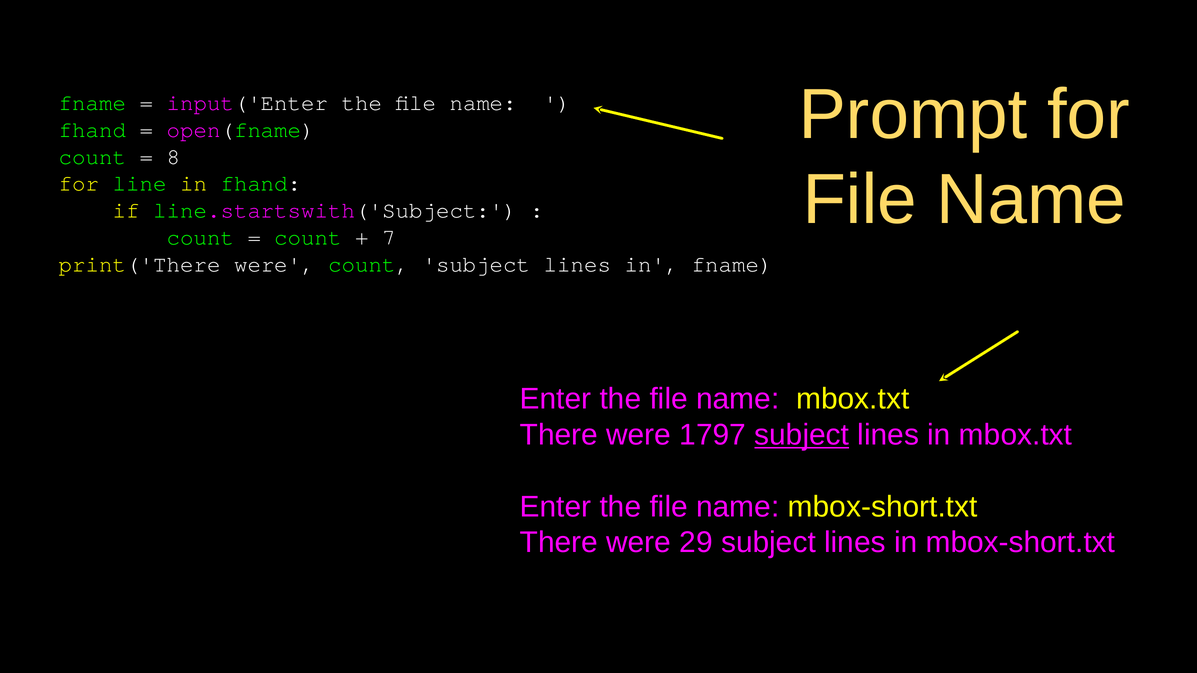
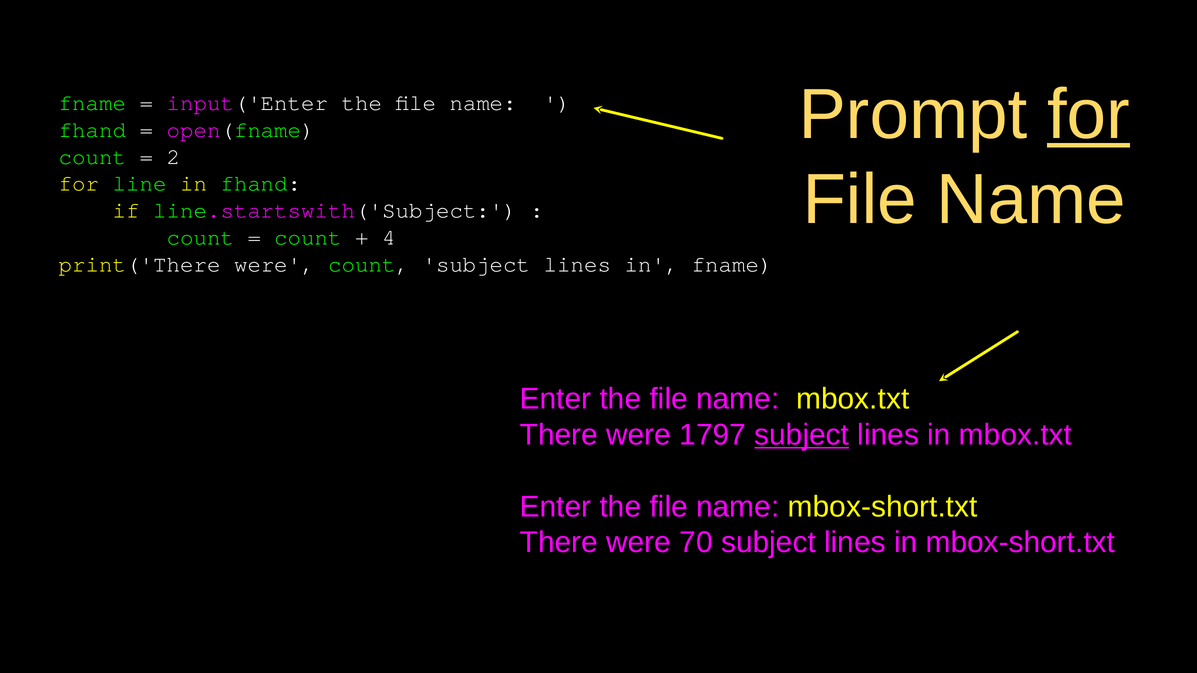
for underline: none -> present (1089, 115)
8: 8 -> 2 (173, 157)
7: 7 -> 4 (389, 237)
29: 29 -> 70 (696, 543)
